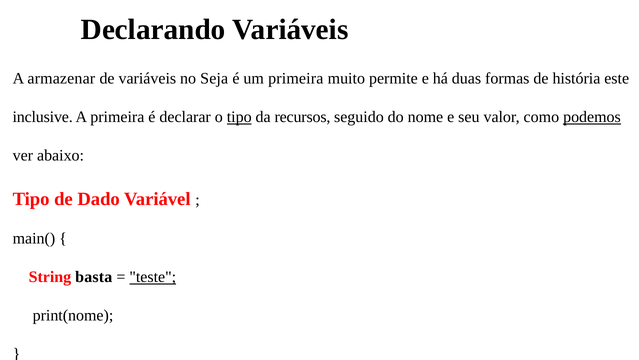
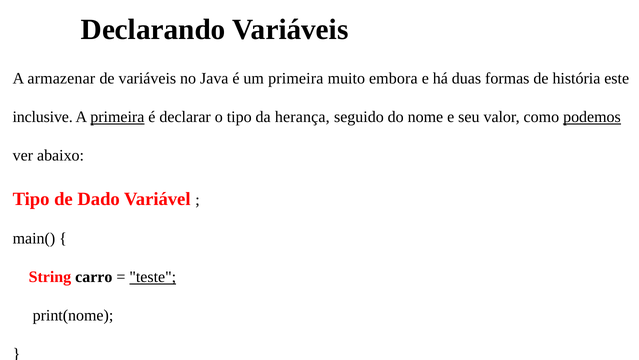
Seja: Seja -> Java (214, 79)
permite: permite -> embora (393, 79)
primeira underline: none -> present (117, 117)
tipo underline: present -> none (239, 117)
recursos: recursos -> herança (302, 117)
basta: basta -> carro (94, 277)
